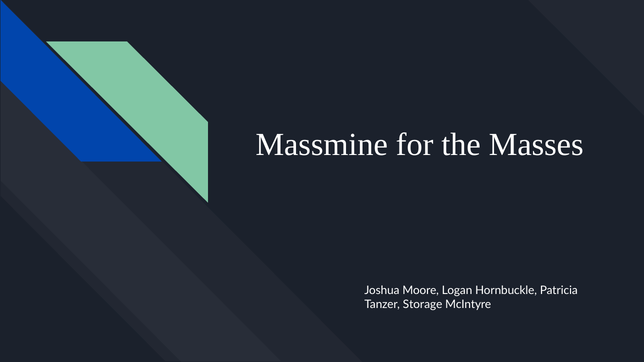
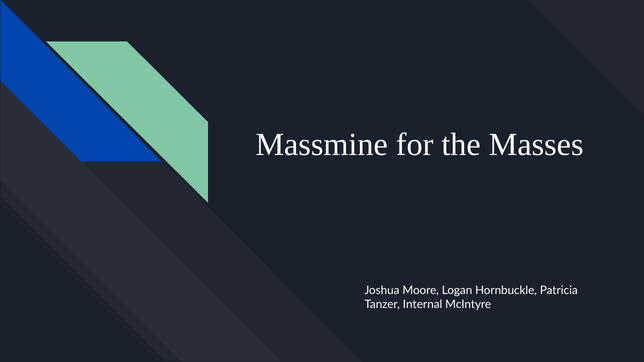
Storage: Storage -> Internal (423, 305)
